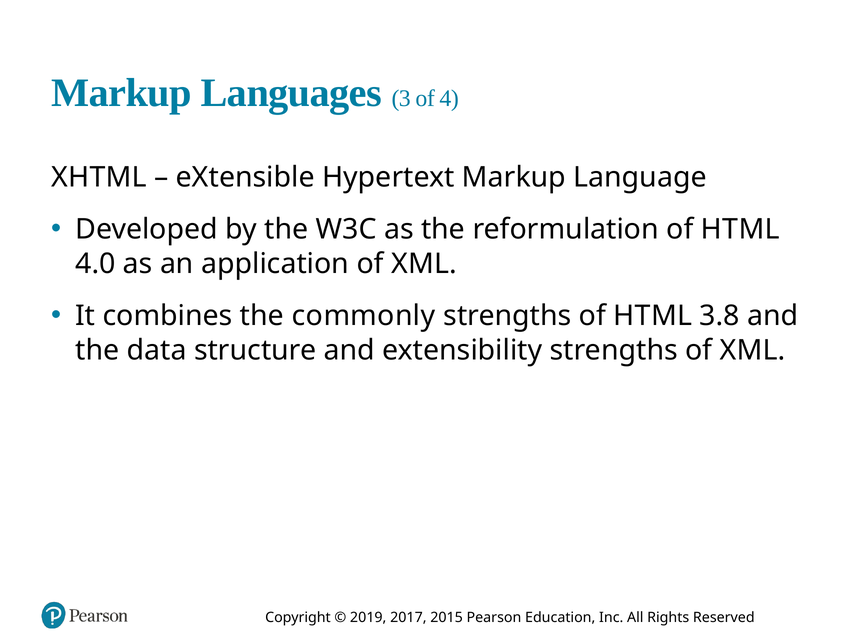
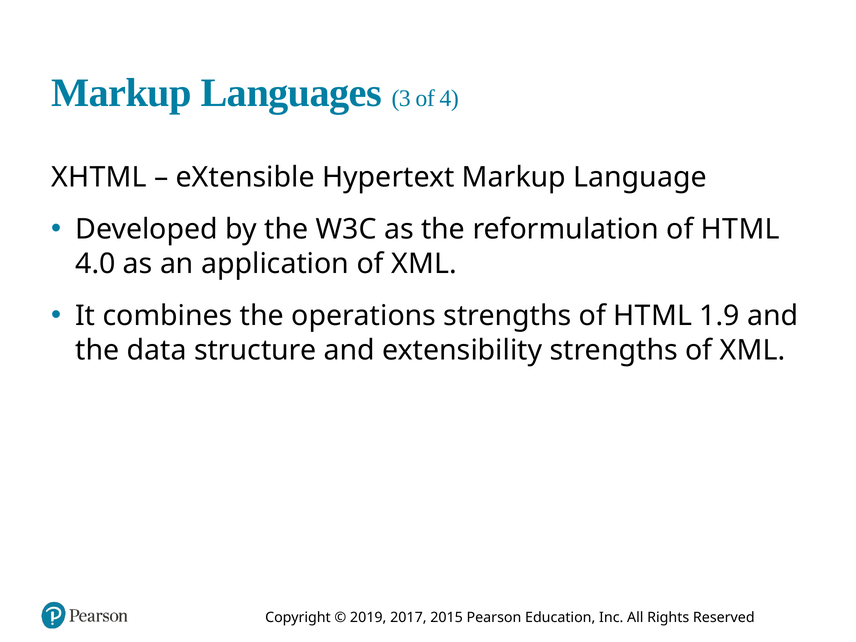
commonly: commonly -> operations (364, 316)
3.8: 3.8 -> 1.9 (720, 316)
